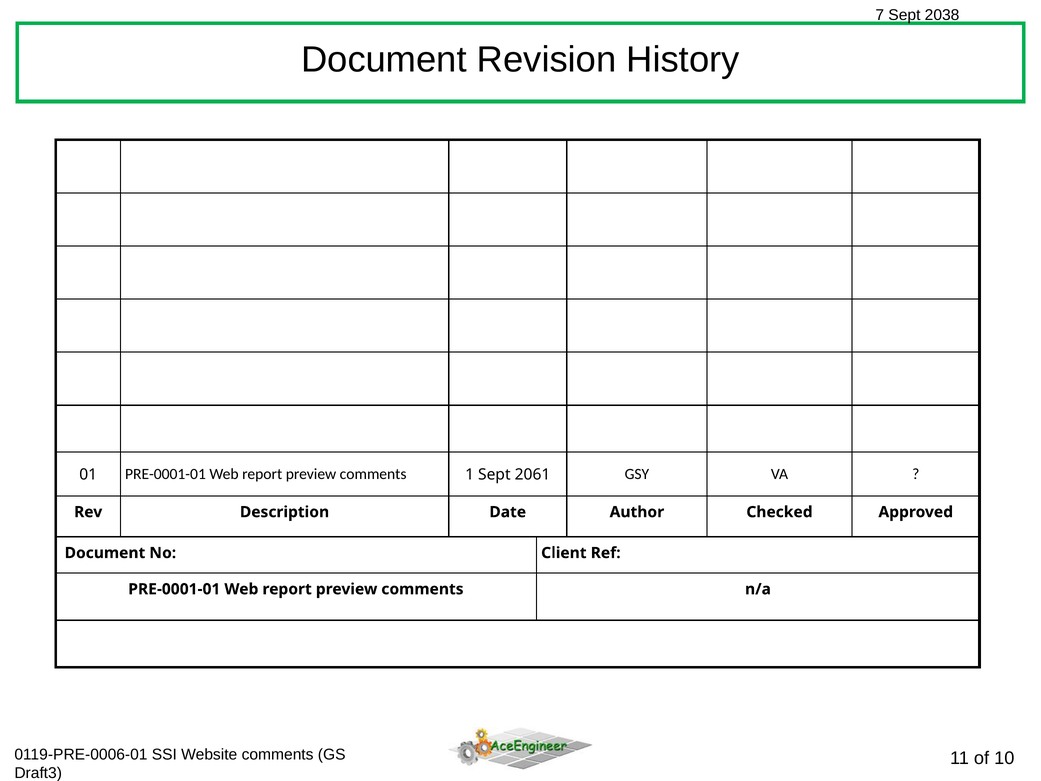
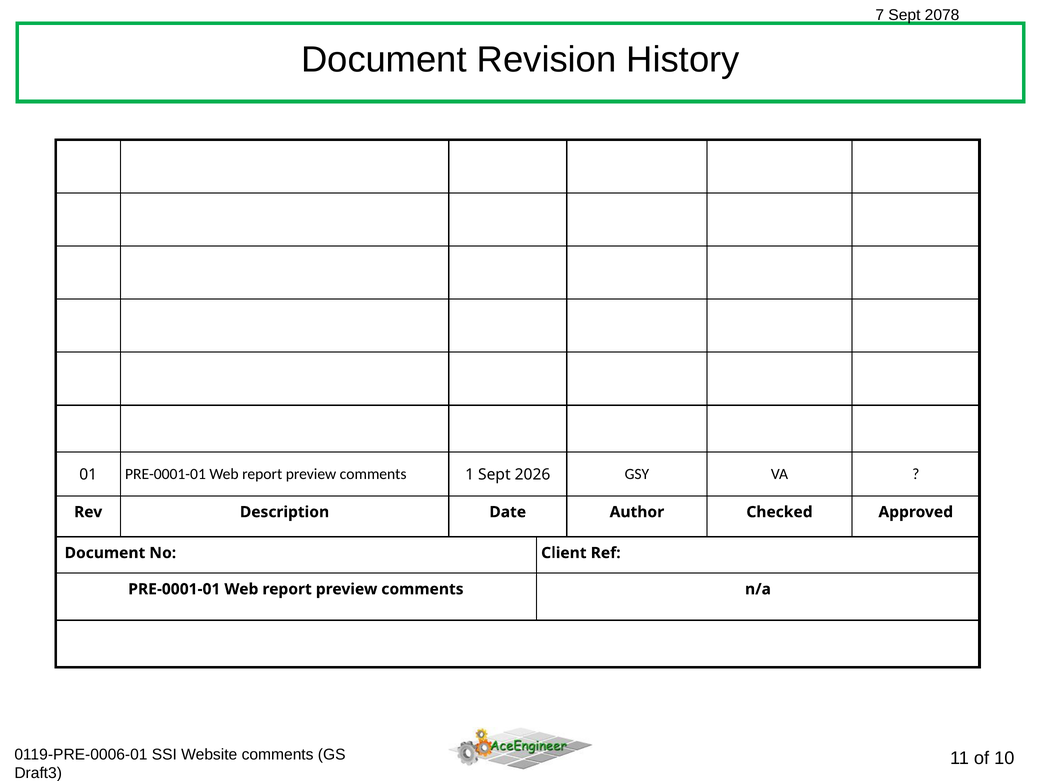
2038: 2038 -> 2078 (942, 15)
2061: 2061 -> 2026 (533, 475)
